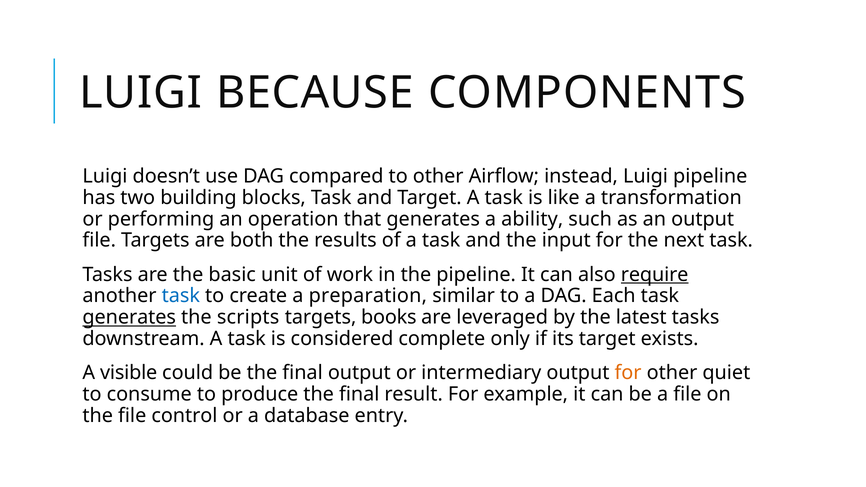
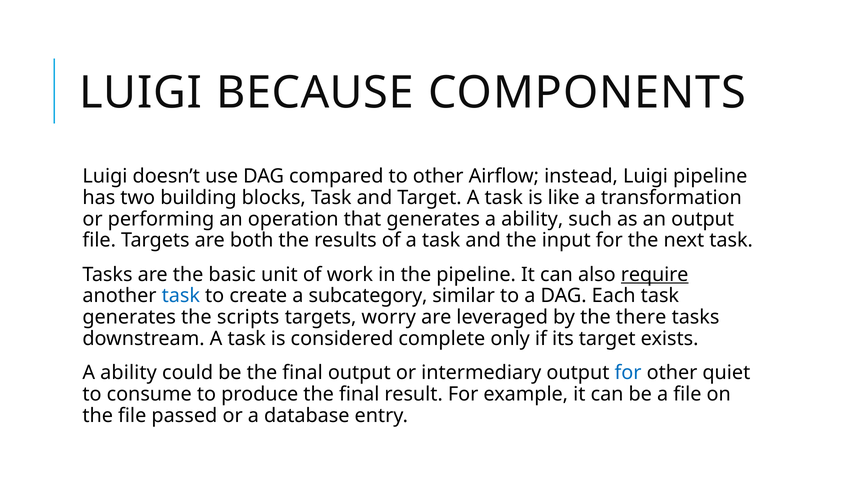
preparation: preparation -> subcategory (368, 296)
generates underline: present -> none (129, 317)
books: books -> worry (389, 317)
latest: latest -> there (641, 317)
visible: visible -> ability (129, 373)
for colour: orange -> blue (628, 373)
control: control -> passed (184, 416)
